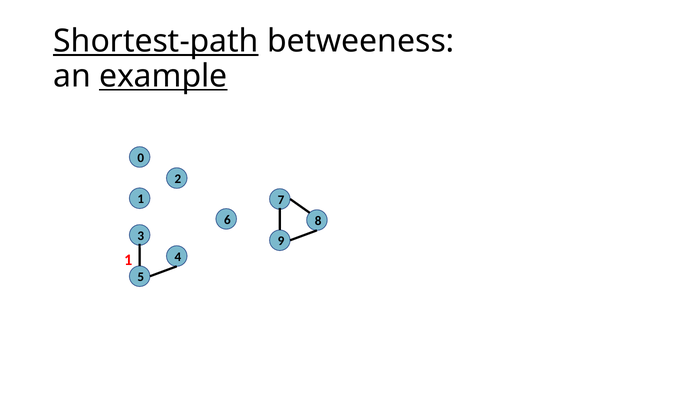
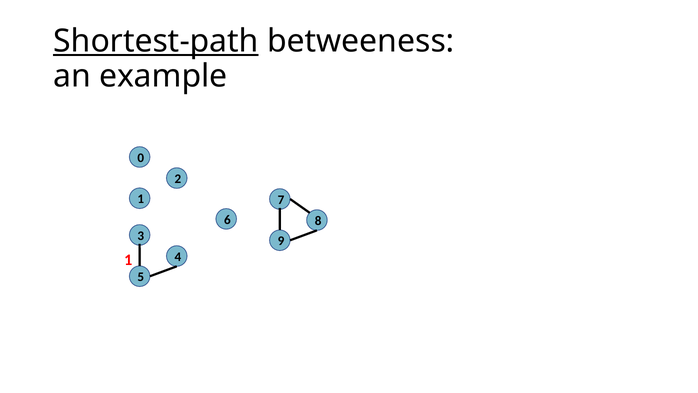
example underline: present -> none (163, 76)
